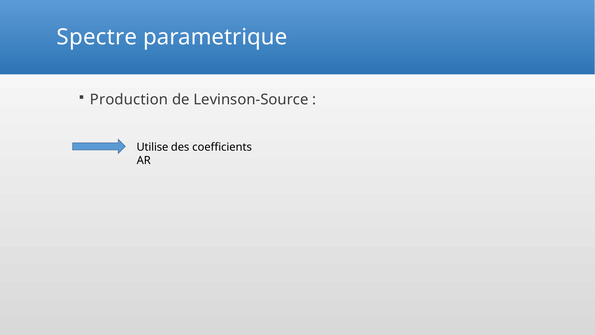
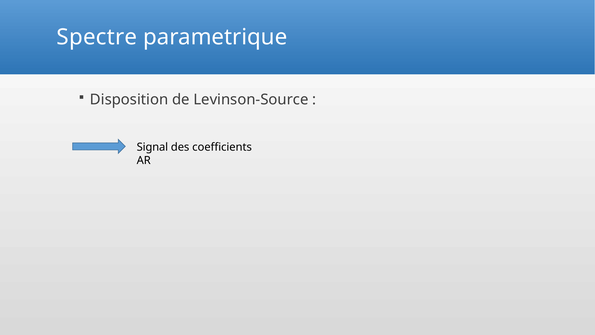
Production: Production -> Disposition (129, 99)
Utilise: Utilise -> Signal (152, 147)
